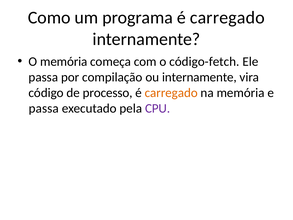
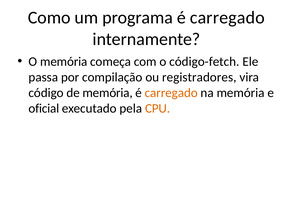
ou internamente: internamente -> registradores (199, 77)
de processo: processo -> memória (108, 93)
passa: passa -> oficial (44, 108)
CPU colour: purple -> orange (158, 108)
